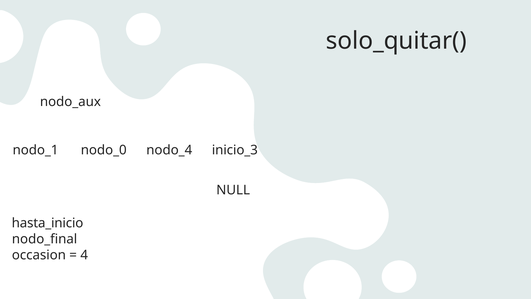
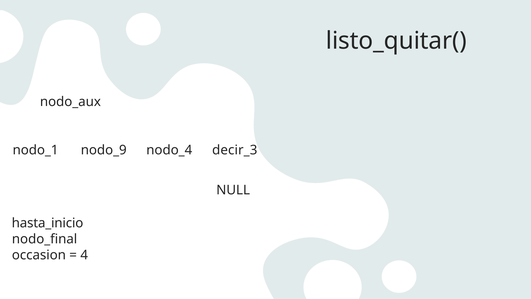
solo_quitar(: solo_quitar( -> listo_quitar( (396, 41)
nodo_0: nodo_0 -> nodo_9 (104, 150)
inicio_3: inicio_3 -> decir_3 (235, 150)
